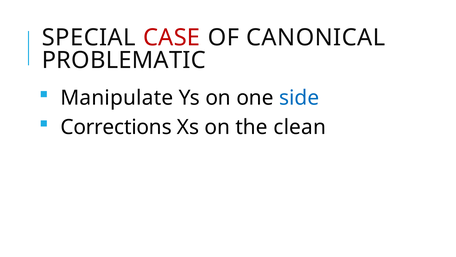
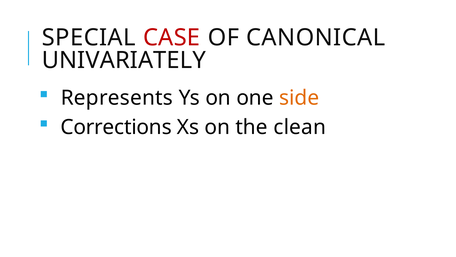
PROBLEMATIC: PROBLEMATIC -> UNIVARIATELY (124, 60)
Manipulate: Manipulate -> Represents (117, 98)
side colour: blue -> orange (299, 98)
